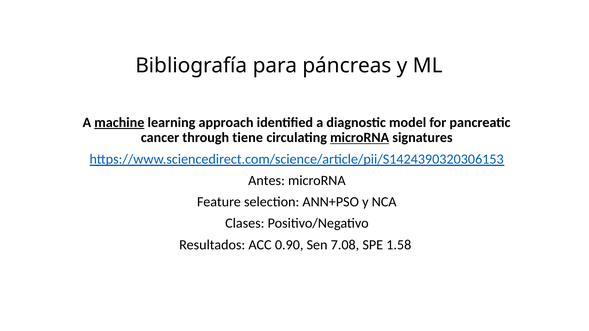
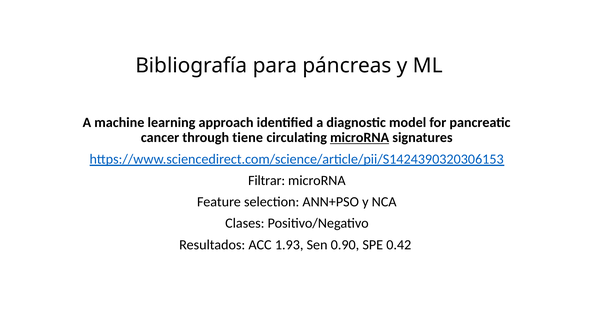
machine underline: present -> none (119, 122)
Antes: Antes -> Filtrar (267, 181)
0.90: 0.90 -> 1.93 (289, 245)
7.08: 7.08 -> 0.90 (345, 245)
1.58: 1.58 -> 0.42 (399, 245)
